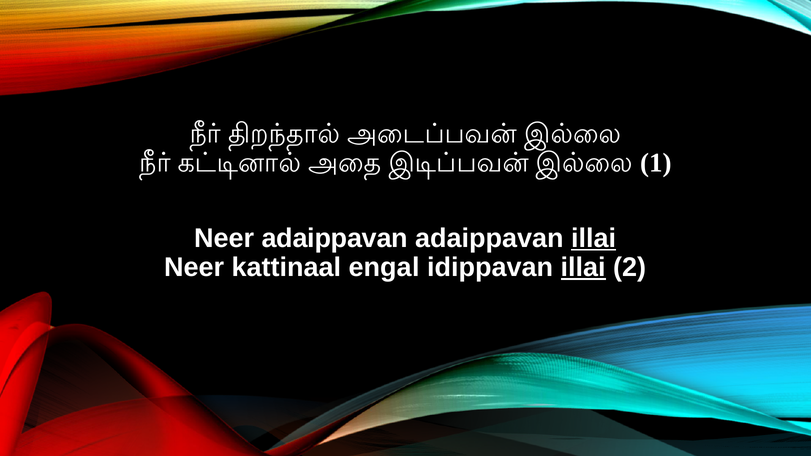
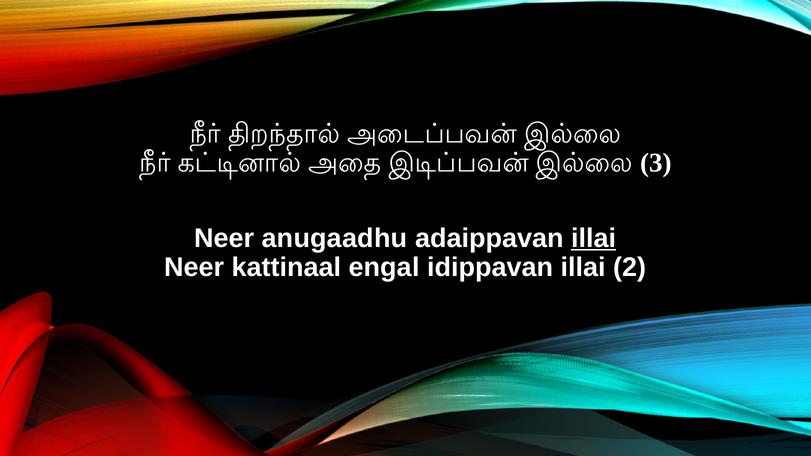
1: 1 -> 3 (656, 163)
Neer adaippavan: adaippavan -> anugaadhu (334, 238)
illai underline: present -> none (583, 268)
